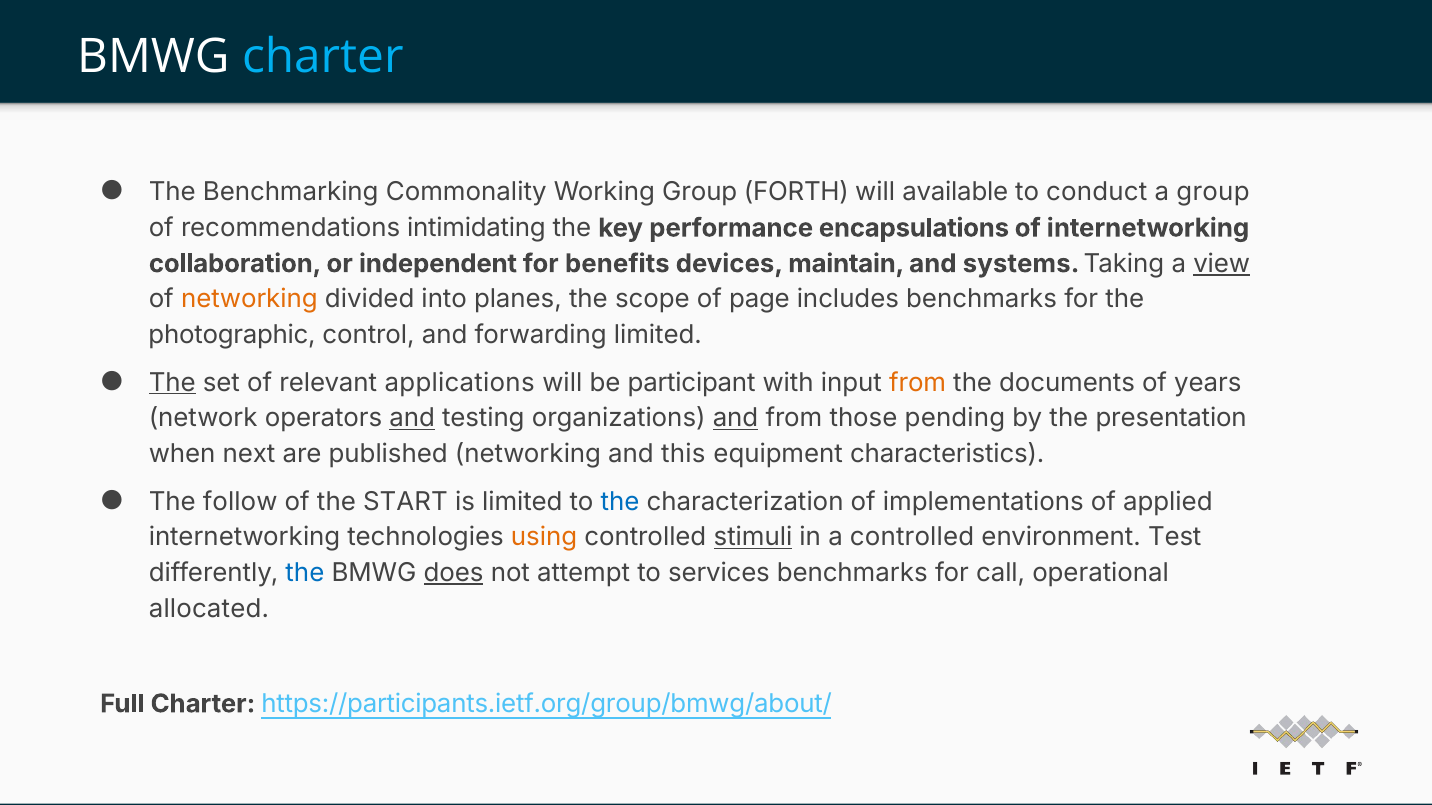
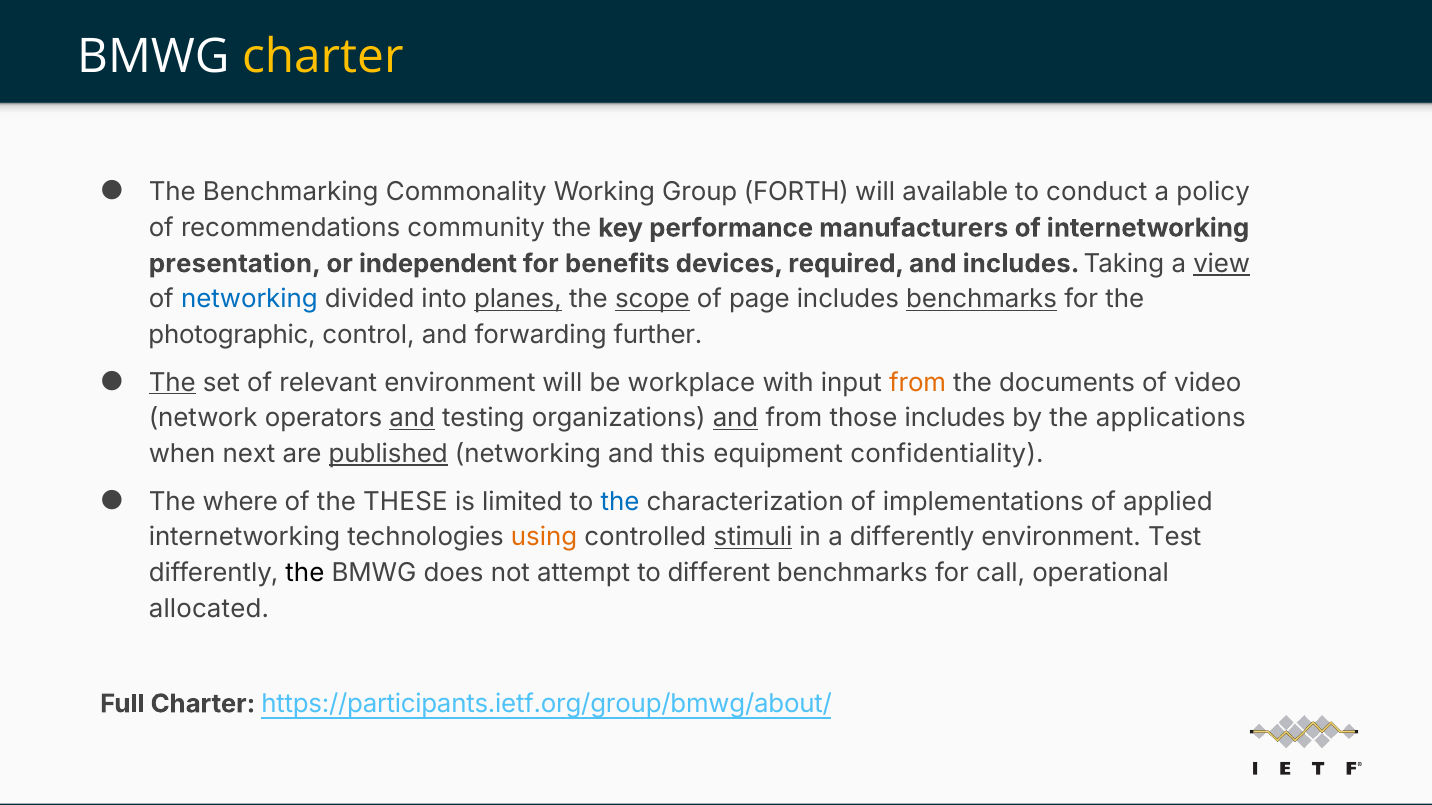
charter colour: light blue -> yellow (323, 57)
a group: group -> policy (1213, 192)
intimidating: intimidating -> community (476, 228)
encapsulations: encapsulations -> manufacturers (914, 228)
collaboration: collaboration -> presentation (235, 264)
maintain: maintain -> required (846, 264)
and systems: systems -> includes (1021, 264)
networking colour: orange -> blue (249, 300)
planes underline: none -> present (518, 300)
scope underline: none -> present (652, 300)
benchmarks underline: none -> present (982, 300)
forwarding limited: limited -> further (658, 335)
relevant applications: applications -> environment (460, 383)
participant: participant -> workplace (691, 383)
years: years -> video (1208, 383)
those pending: pending -> includes (955, 419)
presentation: presentation -> applications (1171, 419)
published underline: none -> present (388, 454)
characteristics: characteristics -> confidentiality (947, 454)
follow: follow -> where (240, 502)
START: START -> THESE (405, 502)
a controlled: controlled -> differently (912, 538)
the colour: blue -> black (305, 573)
does underline: present -> none (454, 573)
services: services -> different (719, 573)
